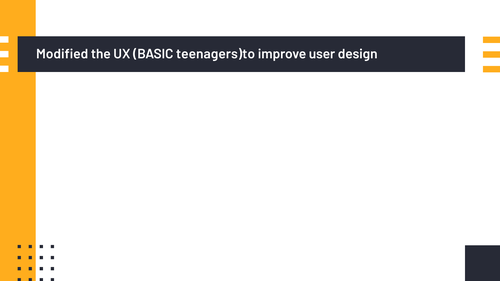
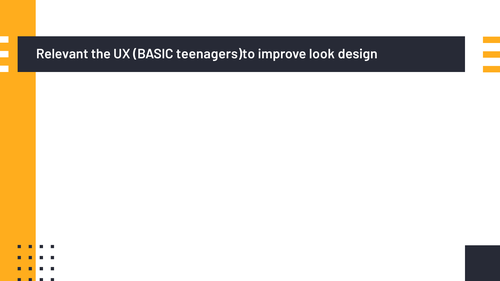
Modified: Modified -> Relevant (62, 54)
user: user -> look (322, 54)
